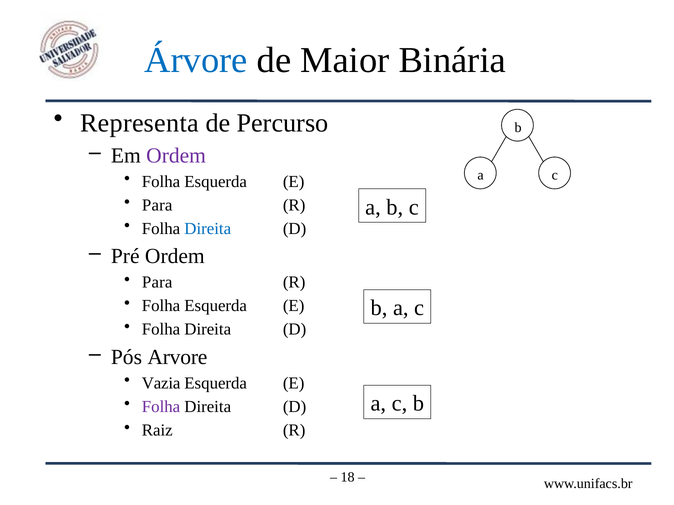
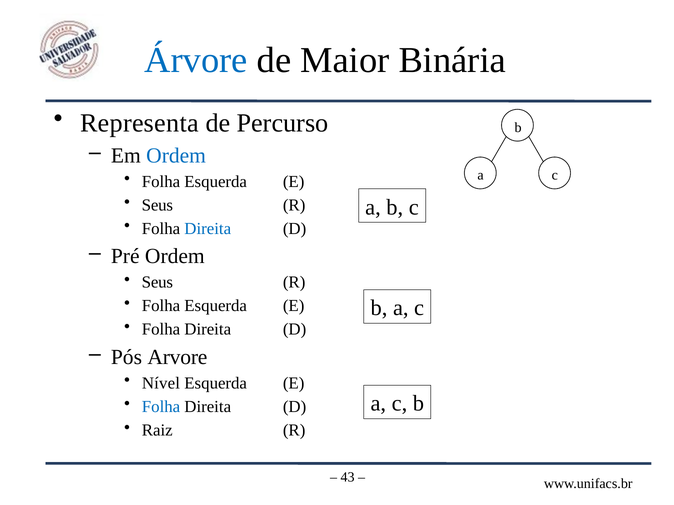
Ordem colour: purple -> blue (176, 156)
Para: Para -> Seus (157, 205)
Para: Para -> Seus (157, 283)
Vazia: Vazia -> Nível (161, 383)
Folha colour: purple -> blue (161, 407)
18: 18 -> 43 (348, 477)
